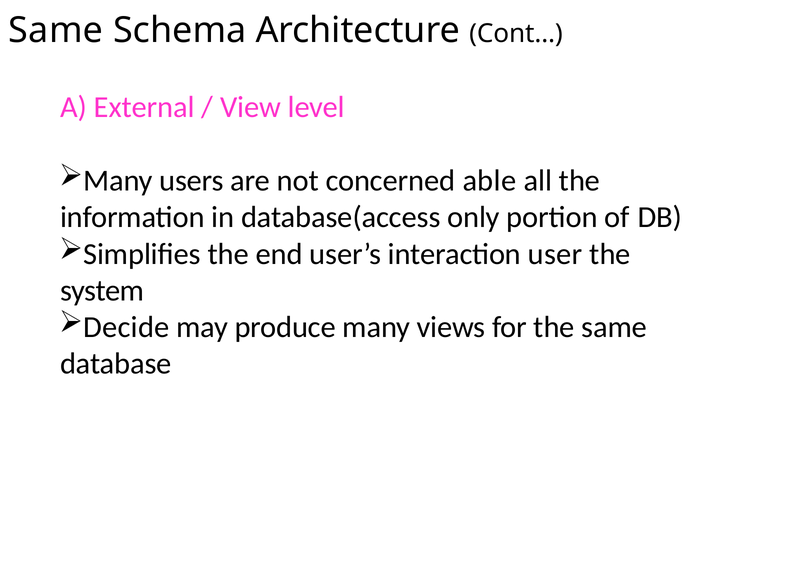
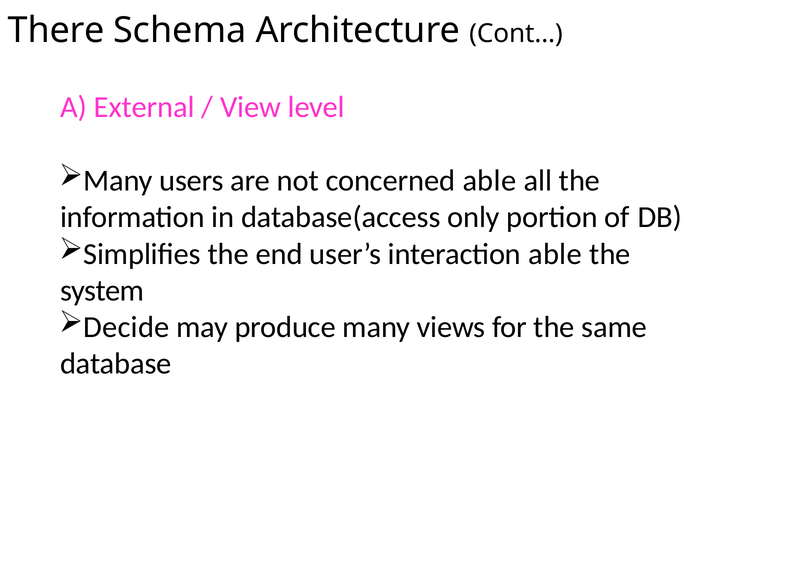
Same: Same -> There (56, 30)
interaction user: user -> able (555, 254)
